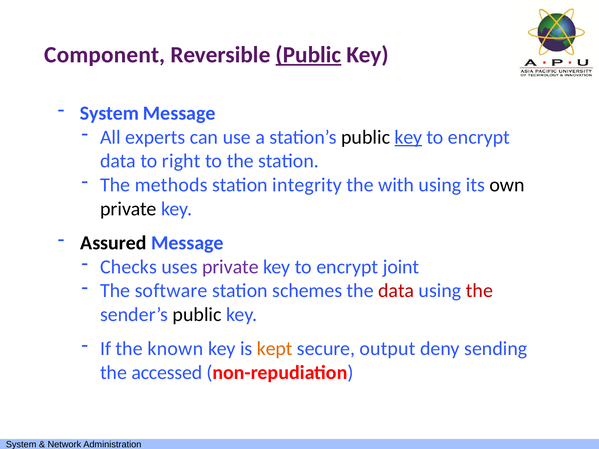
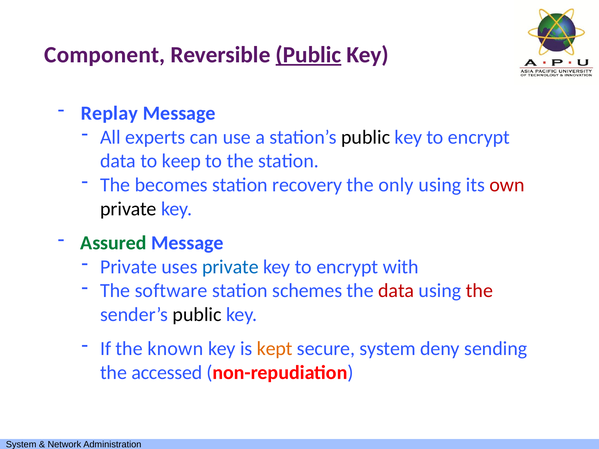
System: System -> Replay (109, 113)
key underline: present -> none (408, 137)
right: right -> keep (181, 161)
methods: methods -> becomes (171, 185)
integrity: integrity -> recovery (307, 185)
with: with -> only (396, 185)
own colour: black -> red (507, 185)
Assured colour: black -> green (113, 243)
Checks: Checks -> Private (129, 267)
private colour: purple -> blue (230, 267)
joint: joint -> with (401, 267)
secure output: output -> system (388, 349)
